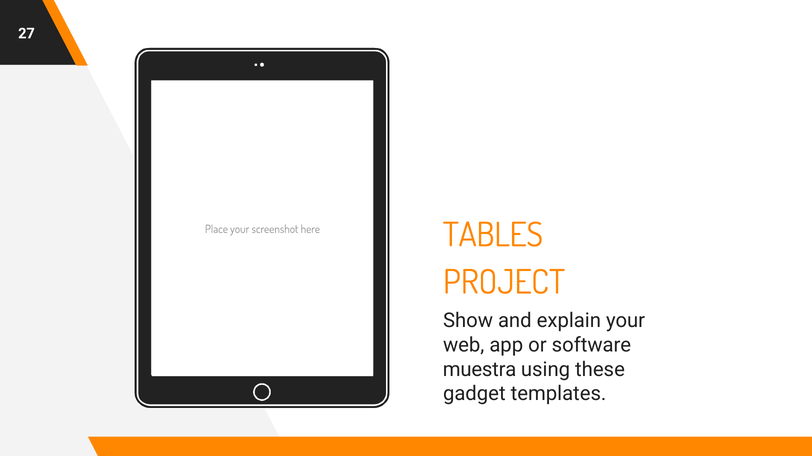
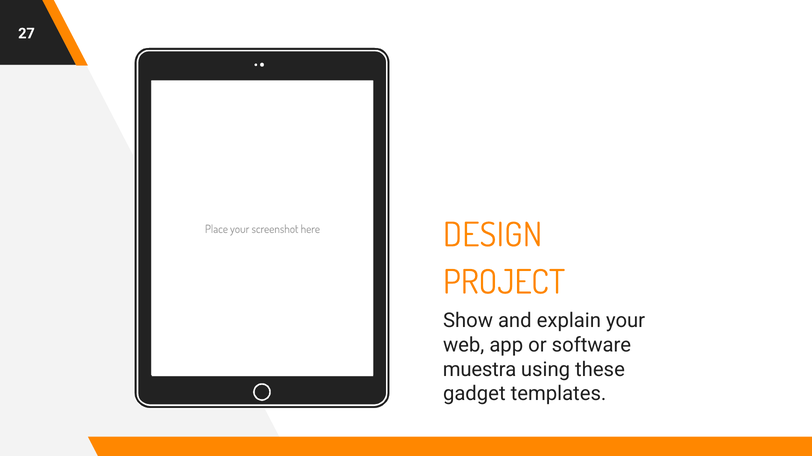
TABLES: TABLES -> DESIGN (493, 236)
